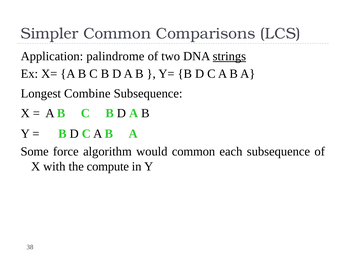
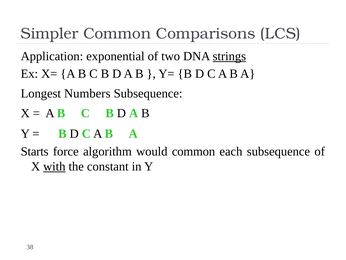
palindrome: palindrome -> exponential (115, 56)
Combine: Combine -> Numbers (87, 93)
Some: Some -> Starts (35, 151)
with underline: none -> present (54, 166)
compute: compute -> constant (108, 166)
